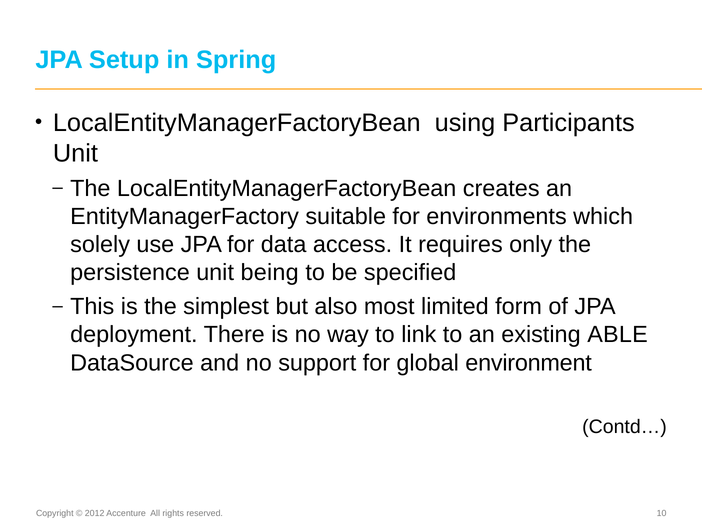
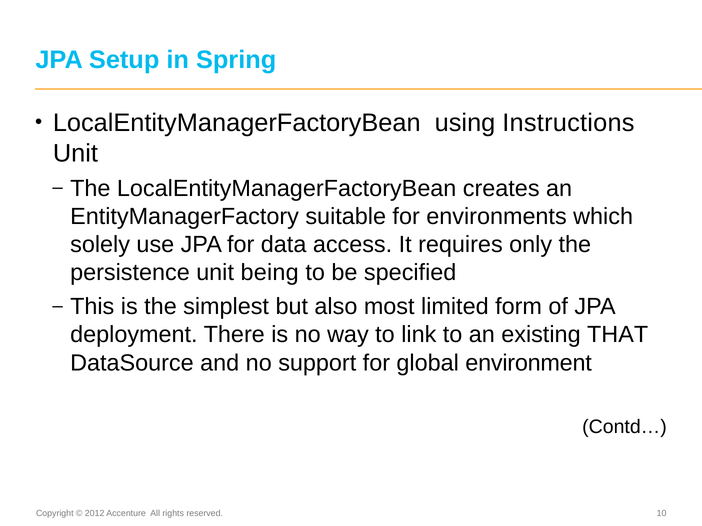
Participants: Participants -> Instructions (568, 123)
ABLE: ABLE -> THAT (618, 335)
